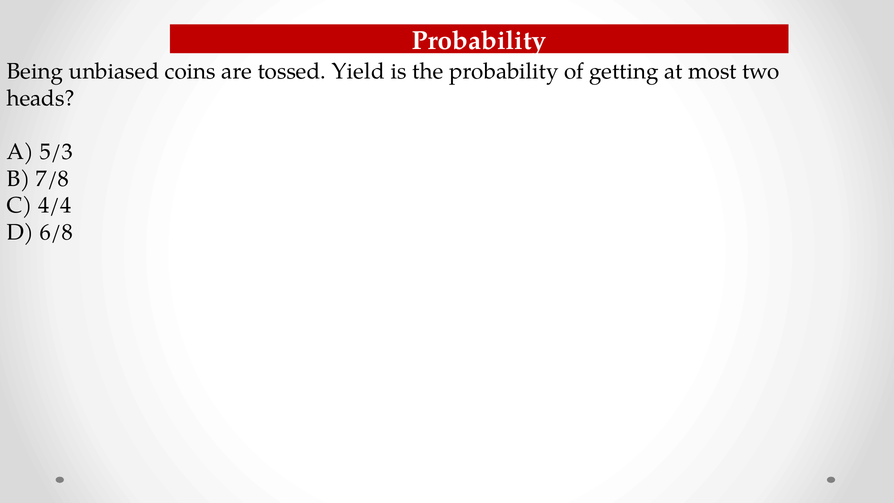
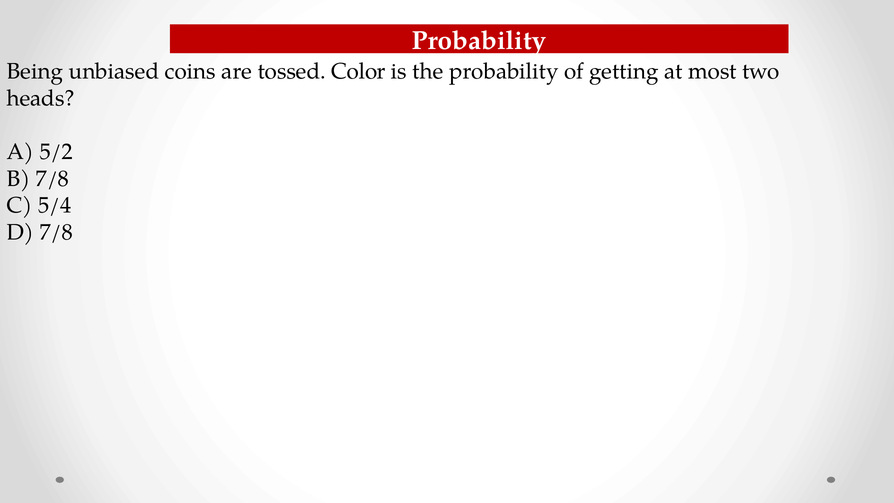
Yield: Yield -> Color (358, 71)
5/3: 5/3 -> 5/2 (56, 152)
4/4: 4/4 -> 5/4 (55, 206)
D 6/8: 6/8 -> 7/8 (56, 232)
